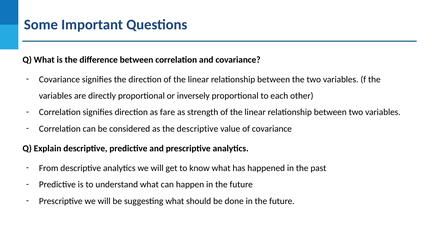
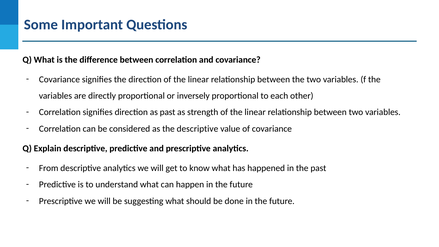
as fare: fare -> past (168, 112)
